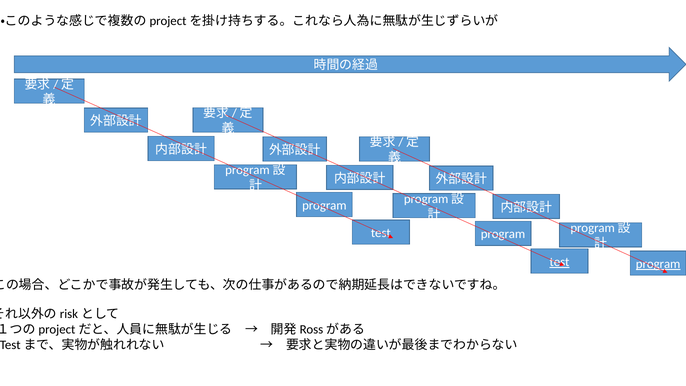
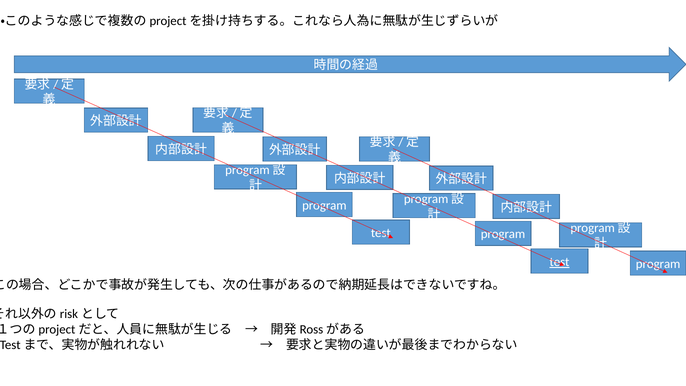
program underline: present -> none (658, 264)
